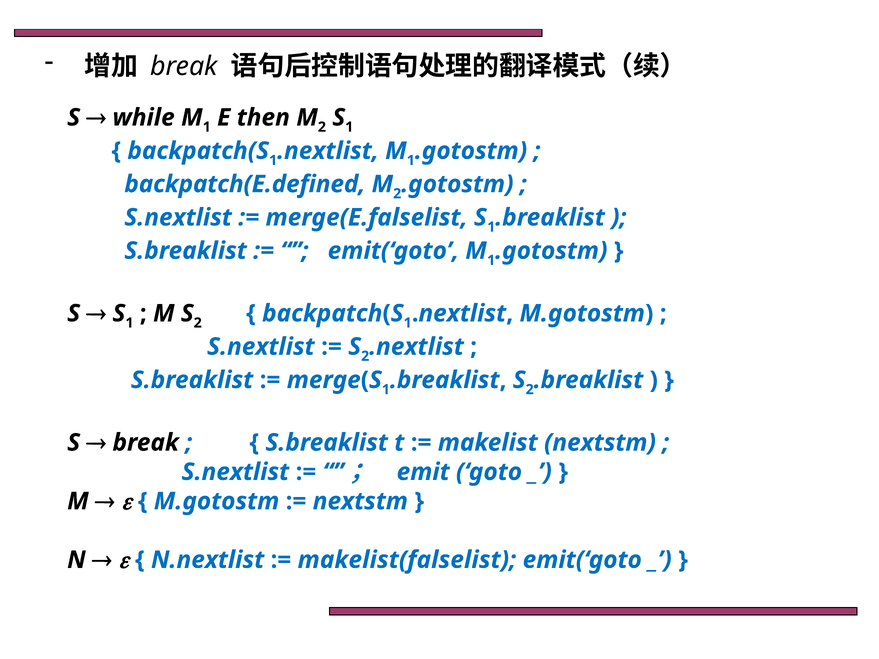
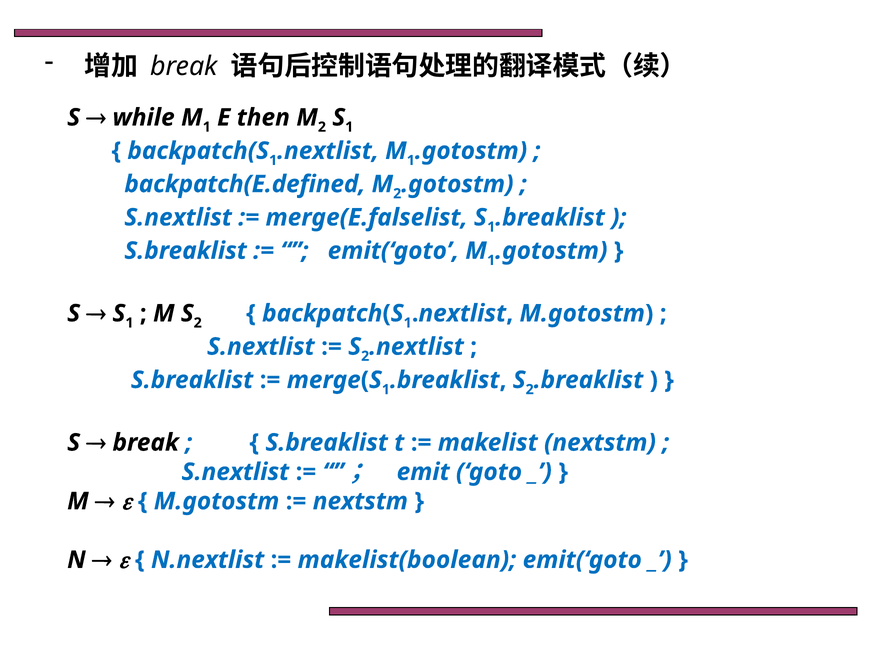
makelist(falselist: makelist(falselist -> makelist(boolean (407, 560)
